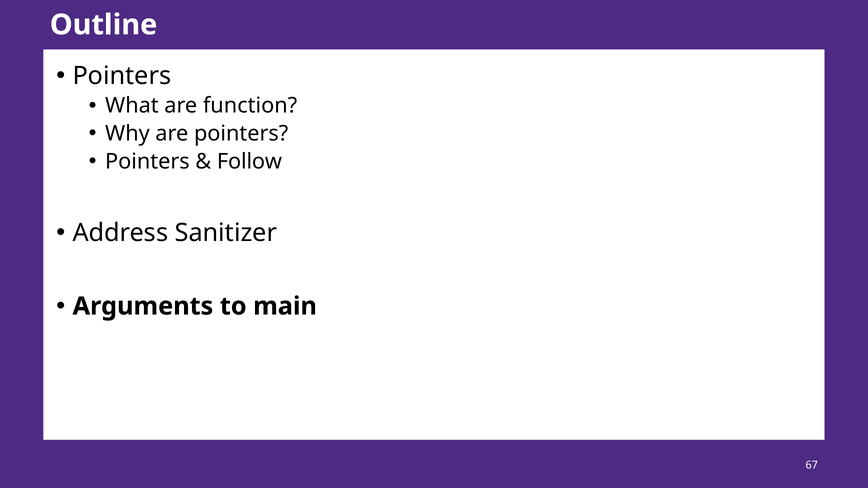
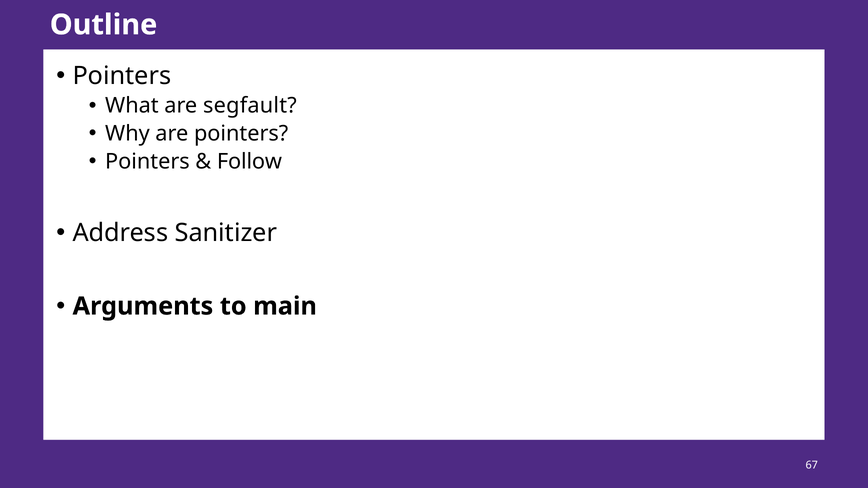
function: function -> segfault (250, 106)
